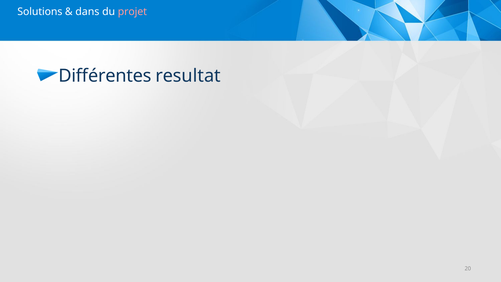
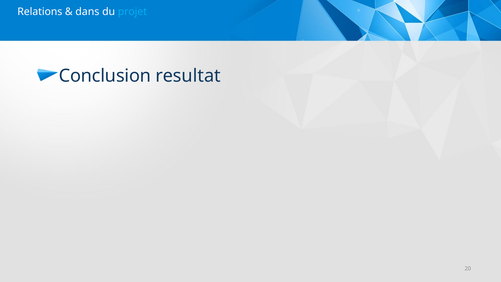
Solutions: Solutions -> Relations (40, 12)
projet colour: pink -> light blue (132, 12)
Différentes: Différentes -> Conclusion (105, 76)
